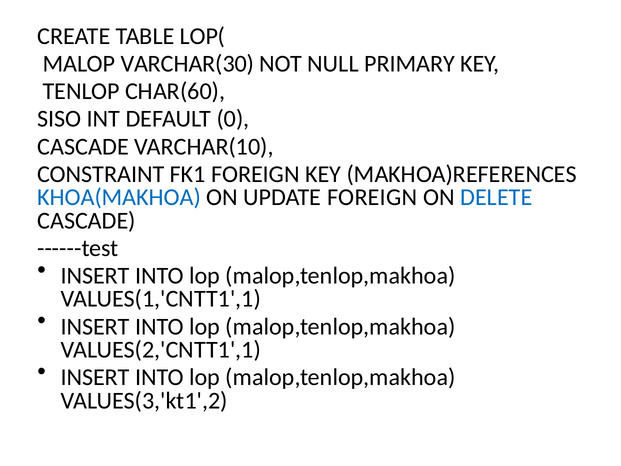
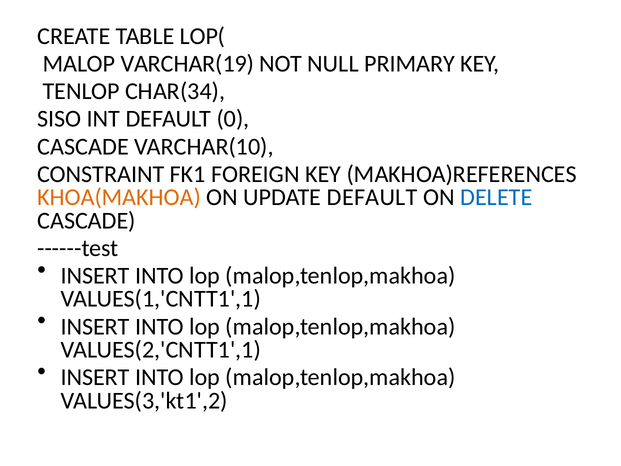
VARCHAR(30: VARCHAR(30 -> VARCHAR(19 (187, 64)
CHAR(60: CHAR(60 -> CHAR(34 (175, 91)
KHOA(MAKHOA colour: blue -> orange (119, 197)
UPDATE FOREIGN: FOREIGN -> DEFAULT (372, 197)
